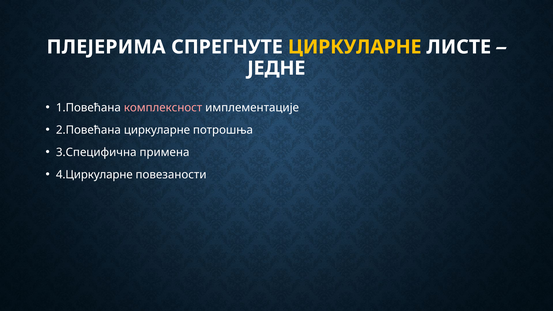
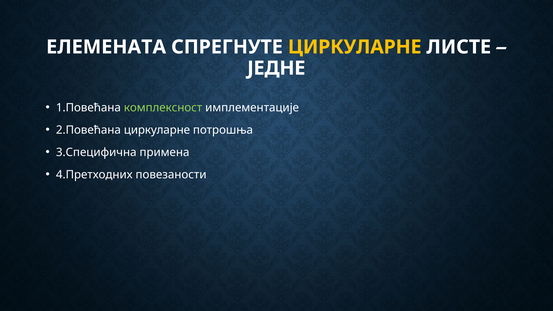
ПЛЕЈЕРИМА: ПЛЕЈЕРИМА -> ЕЛЕМЕНАТА (106, 47)
комплексност colour: pink -> light green (163, 108)
4.Циркуларне: 4.Циркуларне -> 4.Претходних (94, 175)
